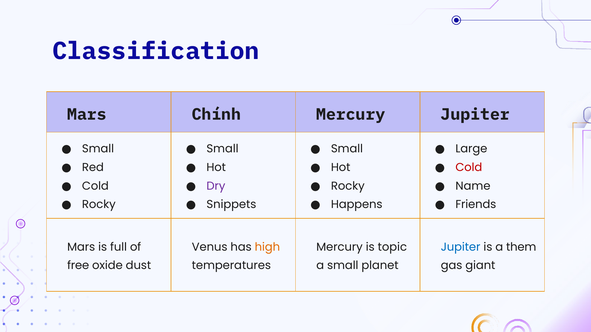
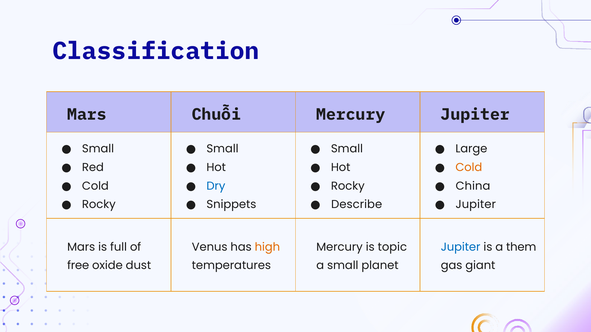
Chính: Chính -> Chuỗi (216, 114)
Cold colour: red -> orange (469, 168)
Dry colour: purple -> blue (216, 186)
Name: Name -> China (473, 186)
Happens: Happens -> Describe (357, 205)
Friends: Friends -> Jupiter (476, 205)
